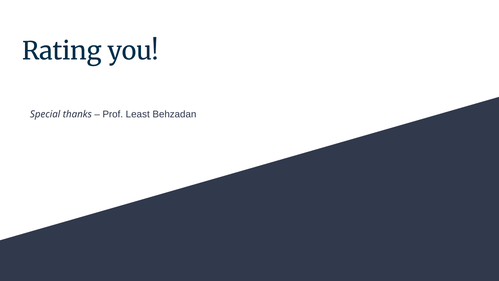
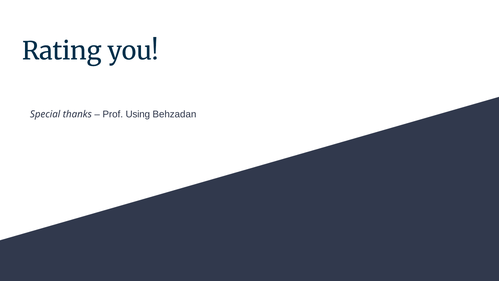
Least: Least -> Using (138, 114)
